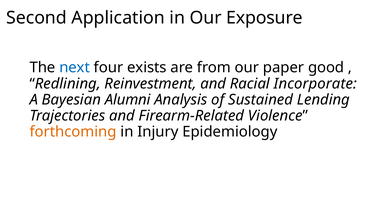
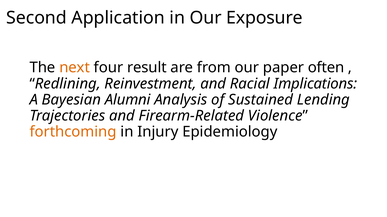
next colour: blue -> orange (75, 68)
exists: exists -> result (147, 68)
good: good -> often (326, 68)
Incorporate: Incorporate -> Implications (315, 84)
